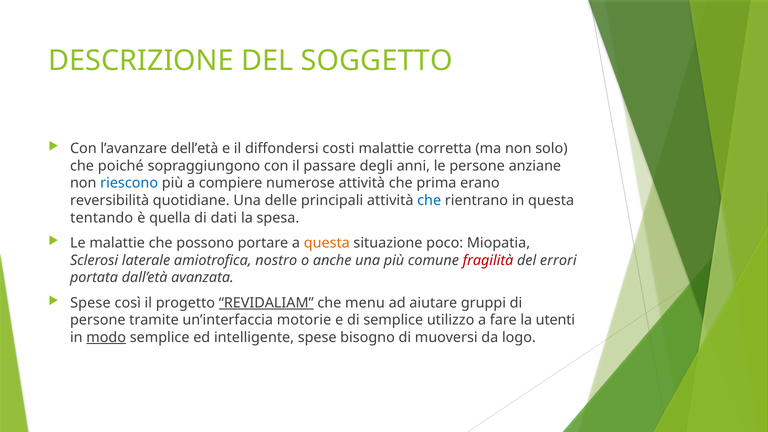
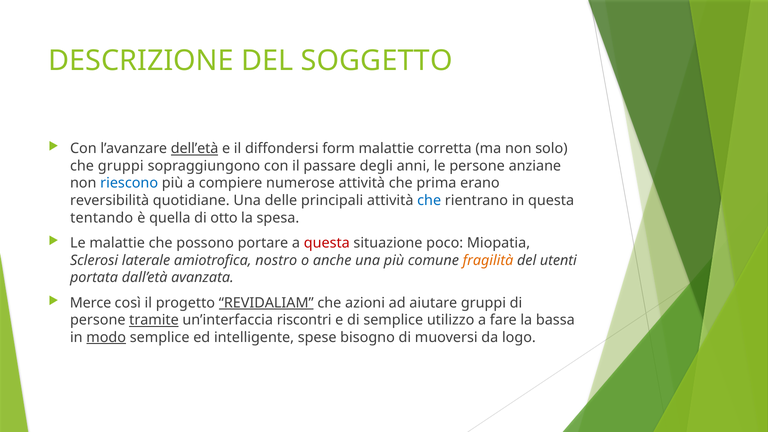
dell’età underline: none -> present (195, 149)
costi: costi -> form (339, 149)
che poiché: poiché -> gruppi (121, 166)
dati: dati -> otto (224, 218)
questa colour: orange -> red (327, 243)
fragilità colour: red -> orange (488, 260)
errori: errori -> utenti (558, 260)
Spese: Spese -> Merce (91, 303)
menu: menu -> azioni (365, 303)
tramite underline: none -> present (154, 320)
motorie: motorie -> riscontri (304, 320)
utenti: utenti -> bassa (555, 320)
